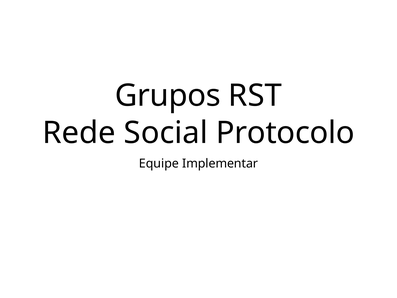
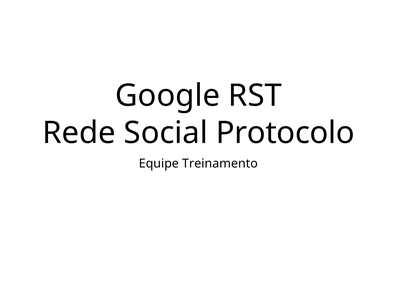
Grupos: Grupos -> Google (168, 96)
Implementar: Implementar -> Treinamento (220, 163)
